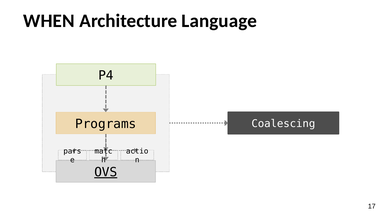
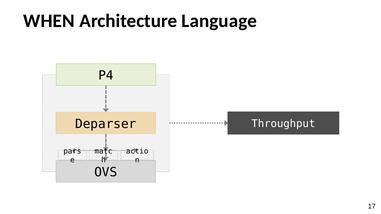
Programs: Programs -> Deparser (106, 124)
Coalescing: Coalescing -> Throughput (283, 124)
OVS underline: present -> none (106, 173)
